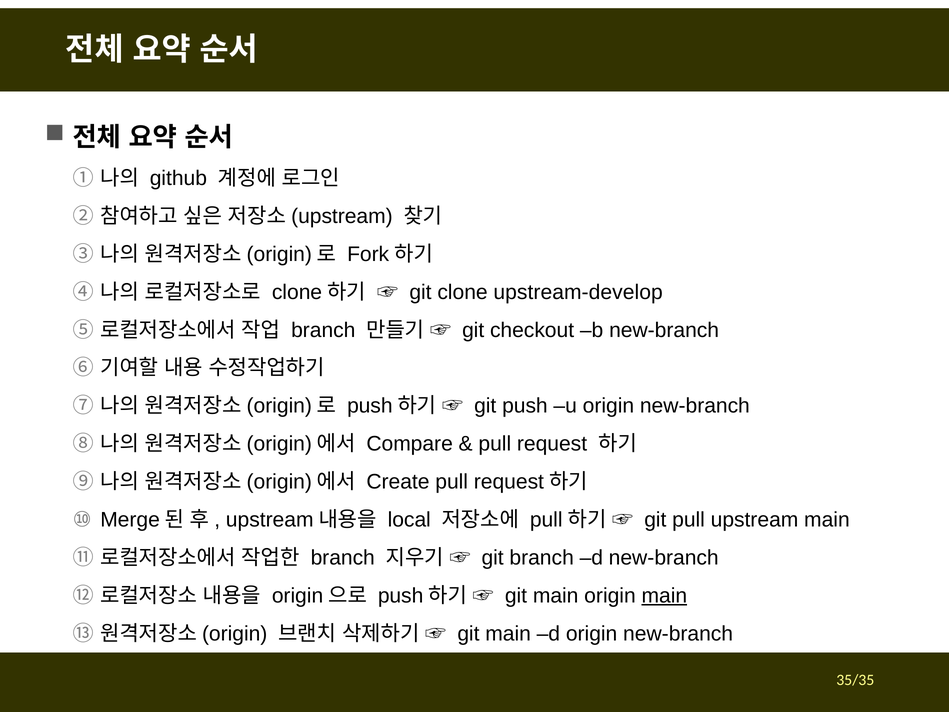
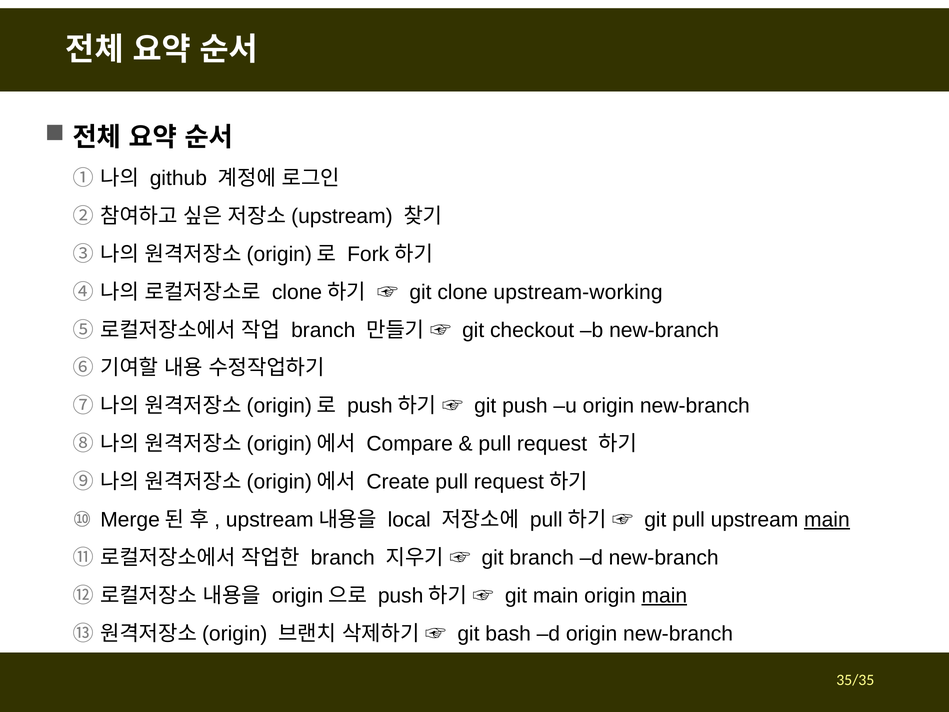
upstream-develop: upstream-develop -> upstream-working (578, 292)
main underline: none -> present (827, 520)
main: main -> bash (508, 633)
